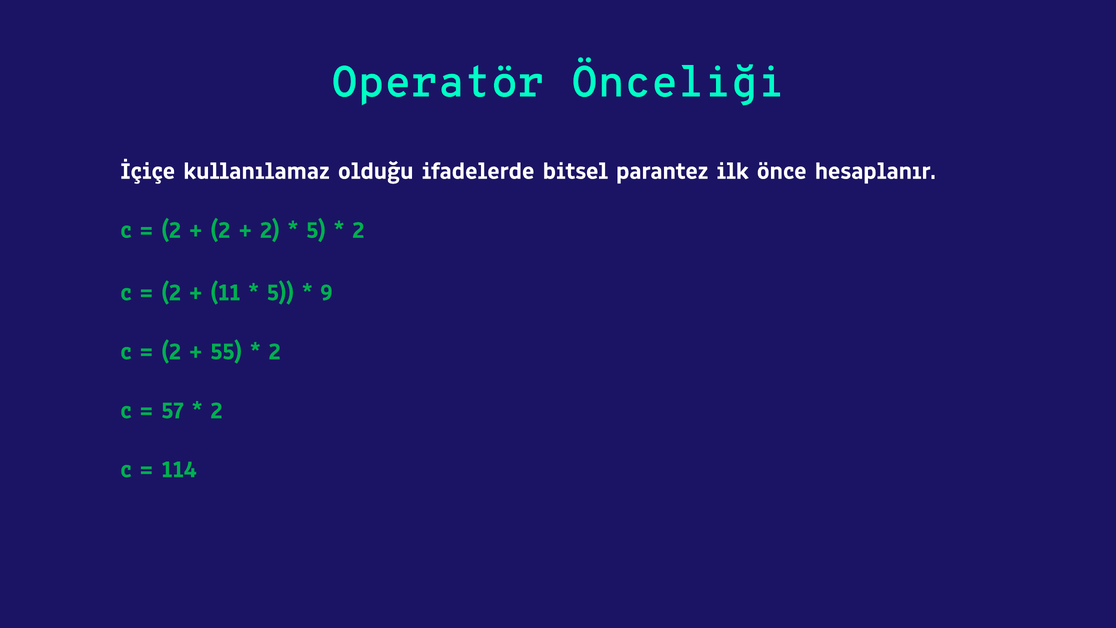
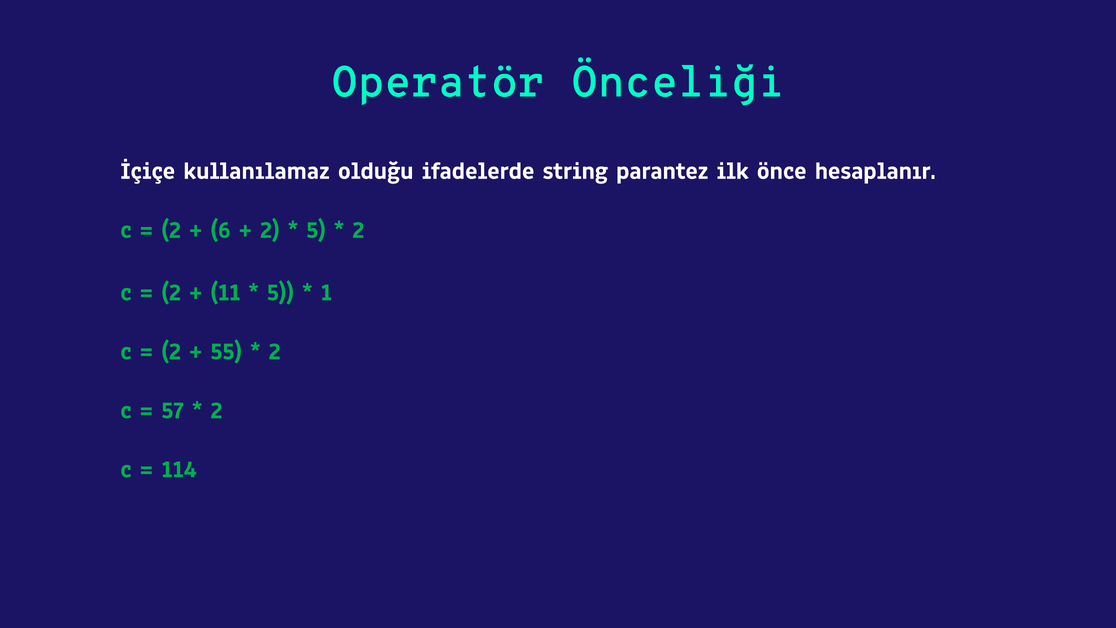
bitsel: bitsel -> string (575, 171)
2: 2 -> 6 (220, 230)
9: 9 -> 1 (326, 292)
